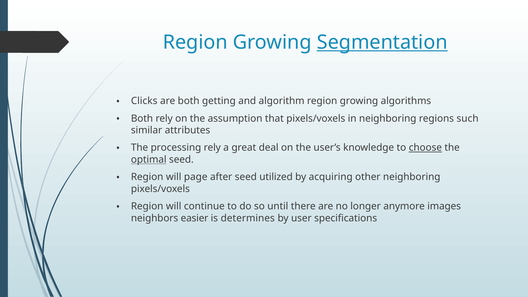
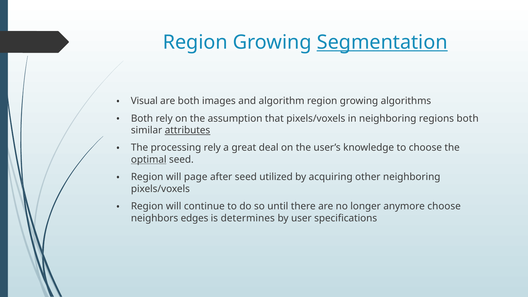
Clicks: Clicks -> Visual (144, 101)
getting: getting -> images (219, 101)
regions such: such -> both (468, 118)
attributes underline: none -> present (187, 130)
choose underline: present -> none (425, 148)
anymore images: images -> choose (444, 206)
easier: easier -> edges (195, 218)
